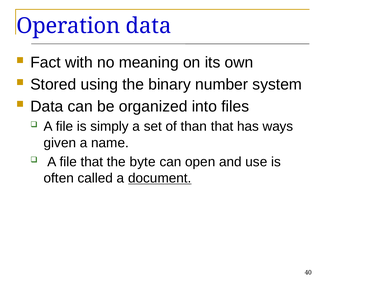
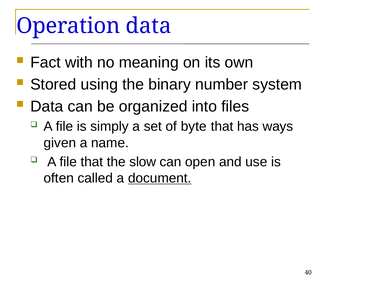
than: than -> byte (194, 126)
byte: byte -> slow (143, 161)
